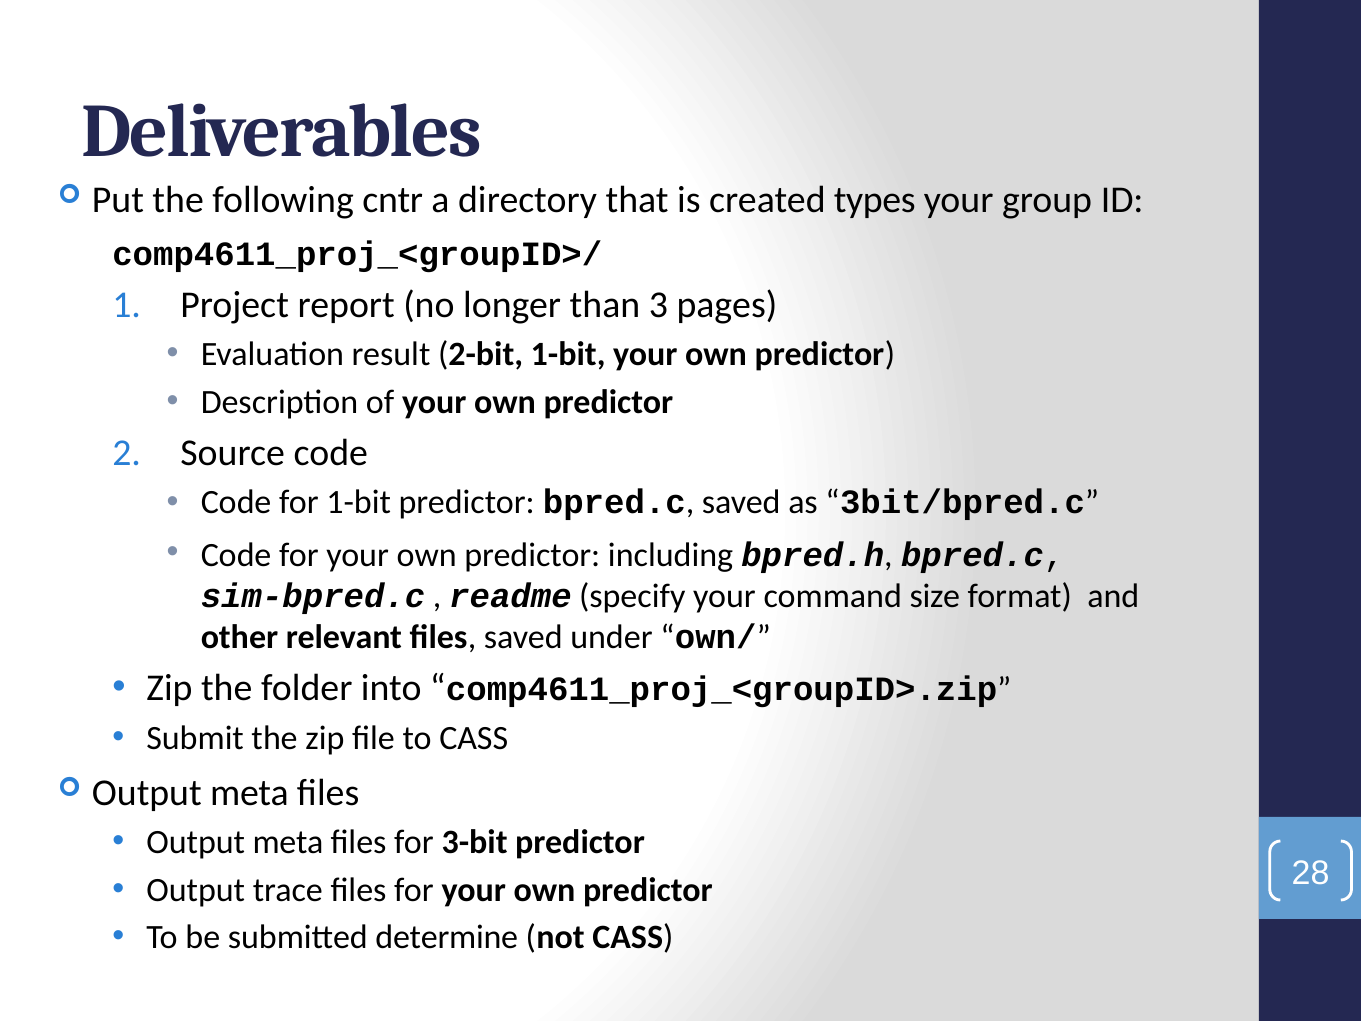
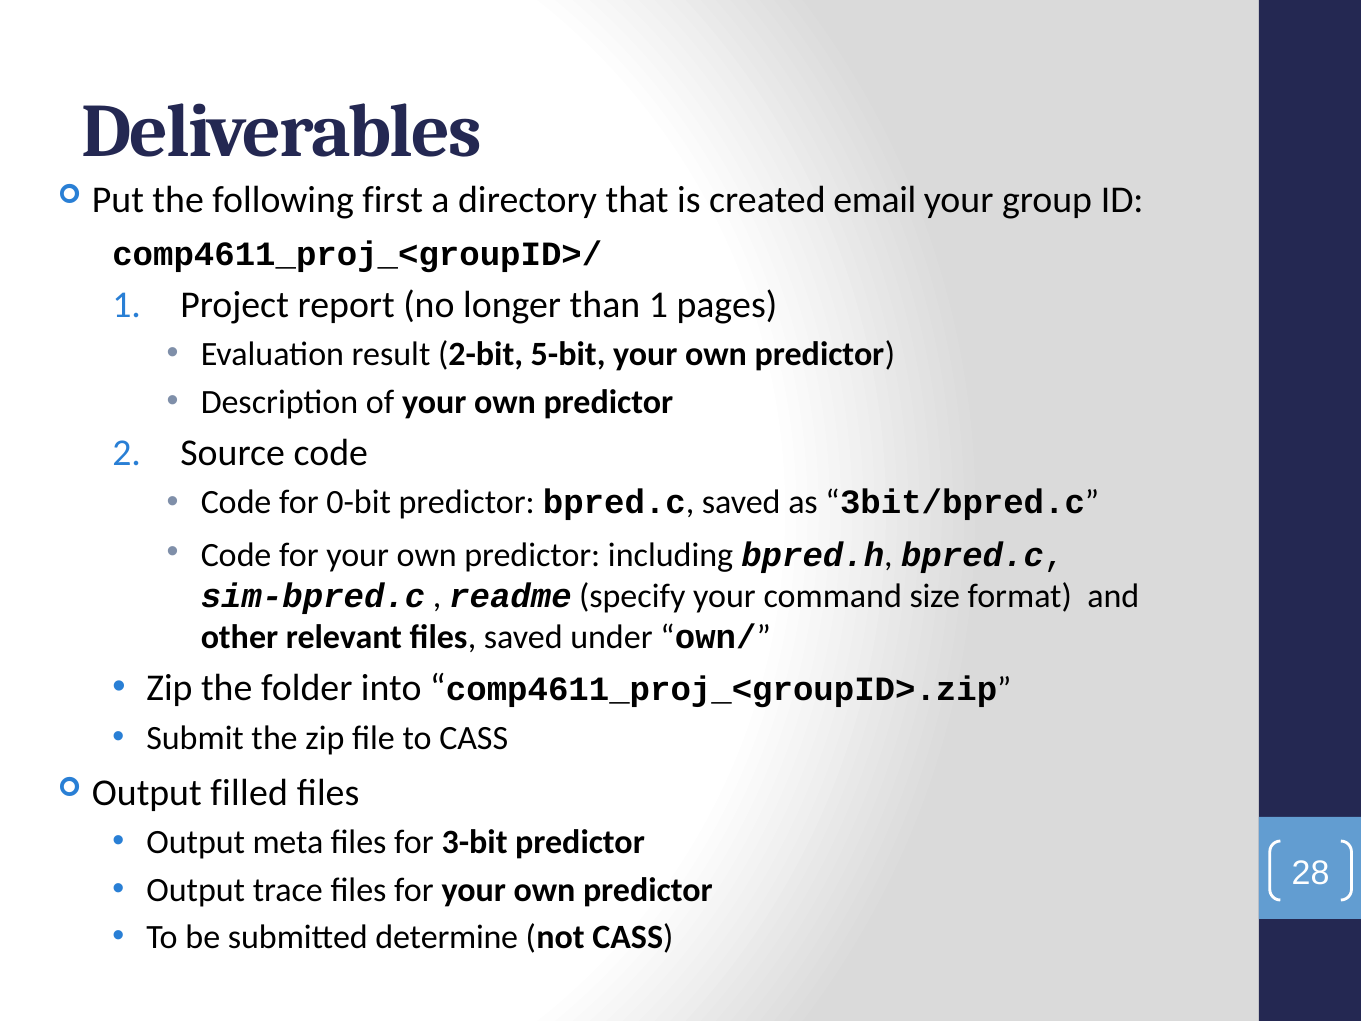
cntr: cntr -> first (393, 200)
types: types -> email (875, 200)
than 3: 3 -> 1 (658, 305)
2-bit 1-bit: 1-bit -> 5-bit (568, 354)
for 1-bit: 1-bit -> 0-bit (359, 503)
meta: meta -> filled (249, 792)
